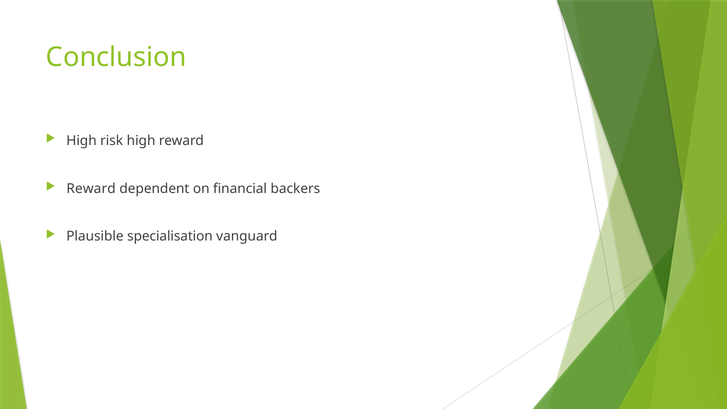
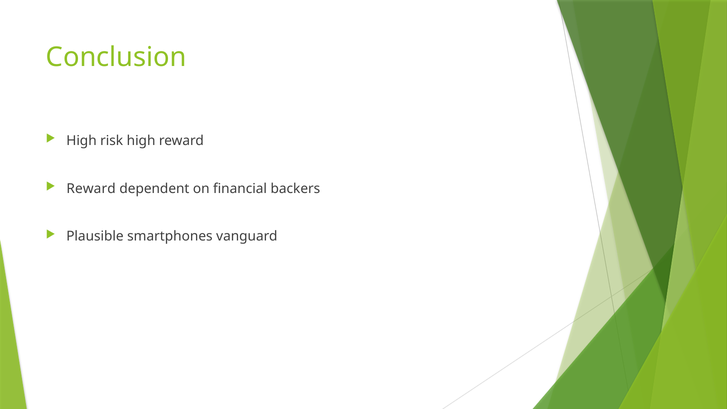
specialisation: specialisation -> smartphones (170, 236)
